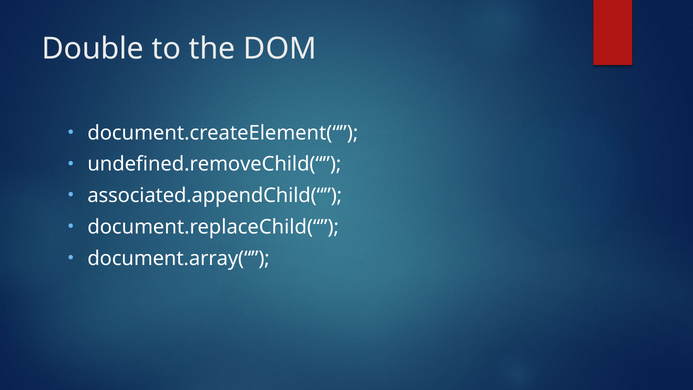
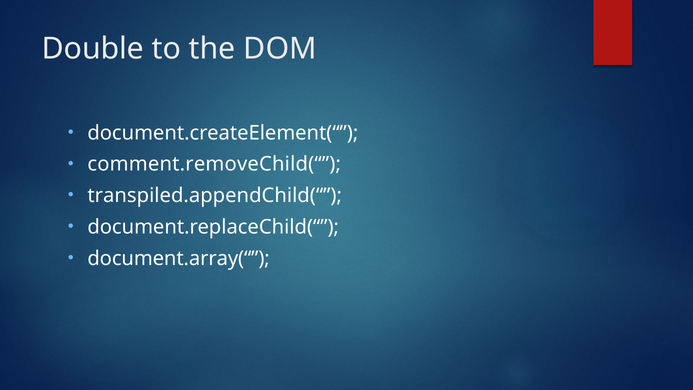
undefined.removeChild(“: undefined.removeChild(“ -> comment.removeChild(“ (214, 164)
associated.appendChild(“: associated.appendChild(“ -> transpiled.appendChild(“ (215, 196)
